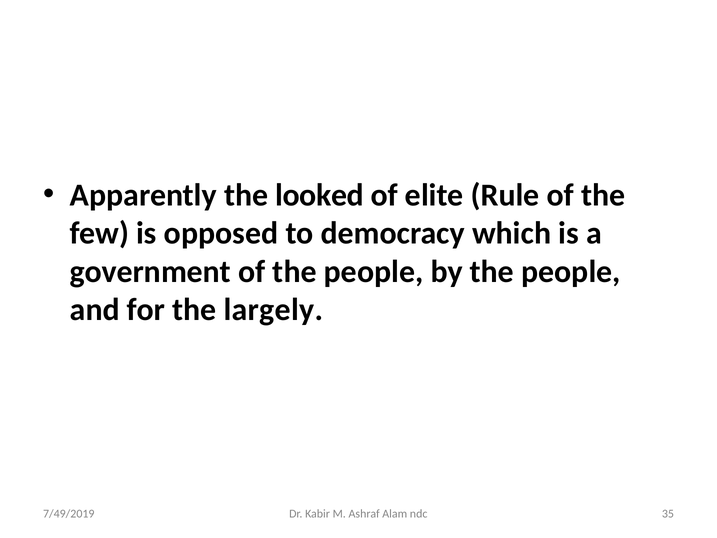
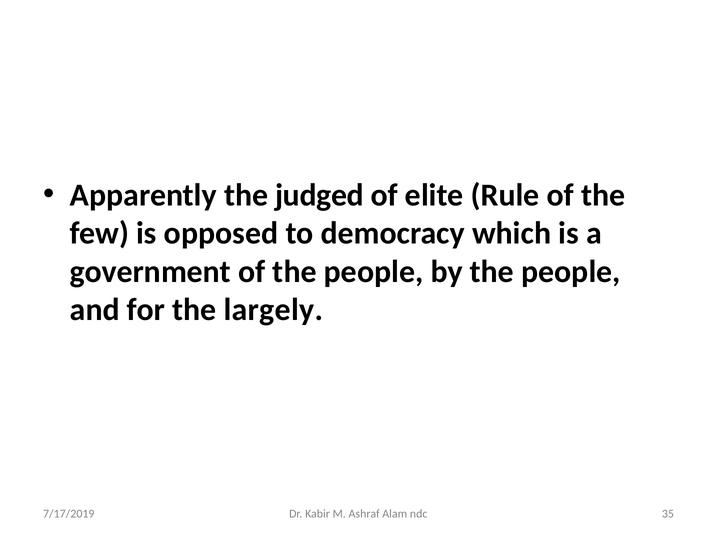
looked: looked -> judged (320, 195)
7/49/2019: 7/49/2019 -> 7/17/2019 (69, 514)
